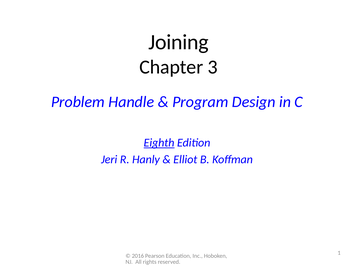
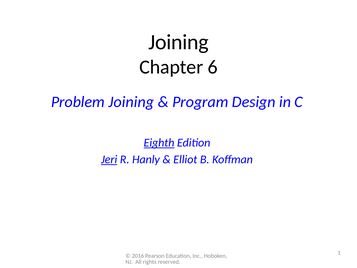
3: 3 -> 6 (213, 67)
Problem Handle: Handle -> Joining (131, 102)
Jeri underline: none -> present (109, 159)
